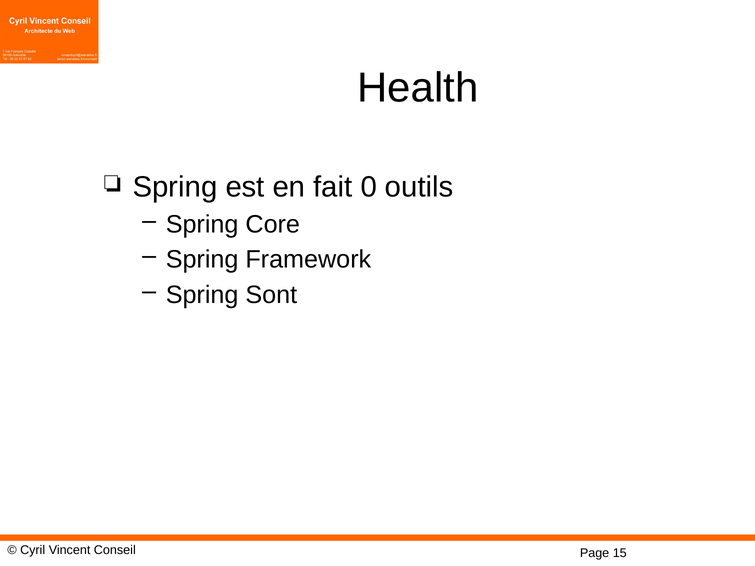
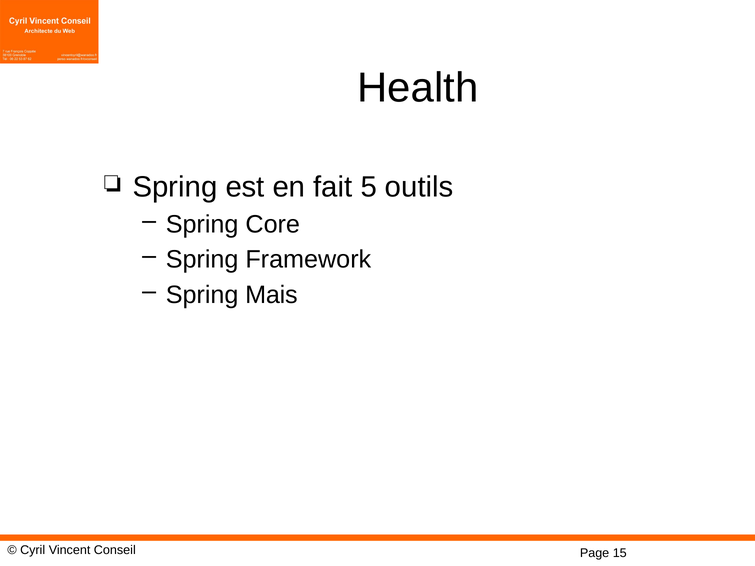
0: 0 -> 5 (369, 187)
Sont: Sont -> Mais (271, 295)
